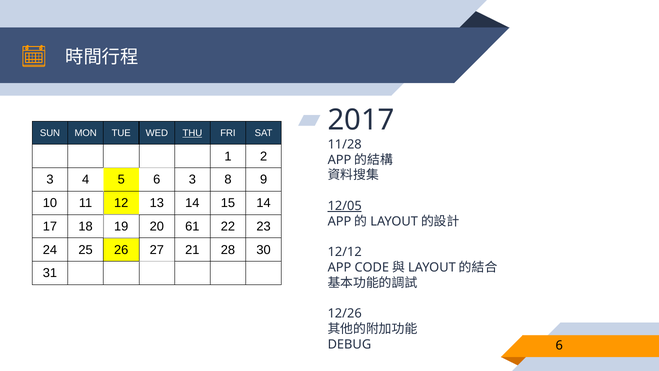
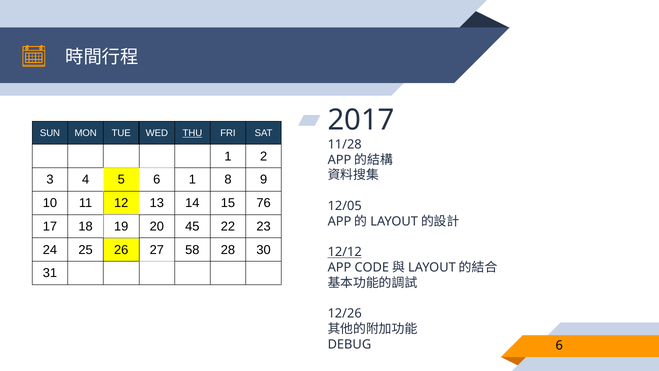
6 3: 3 -> 1 (192, 180)
15 14: 14 -> 76 (264, 203)
12/05 underline: present -> none (345, 206)
61: 61 -> 45 (192, 226)
21: 21 -> 58 (192, 250)
12/12 underline: none -> present (345, 252)
